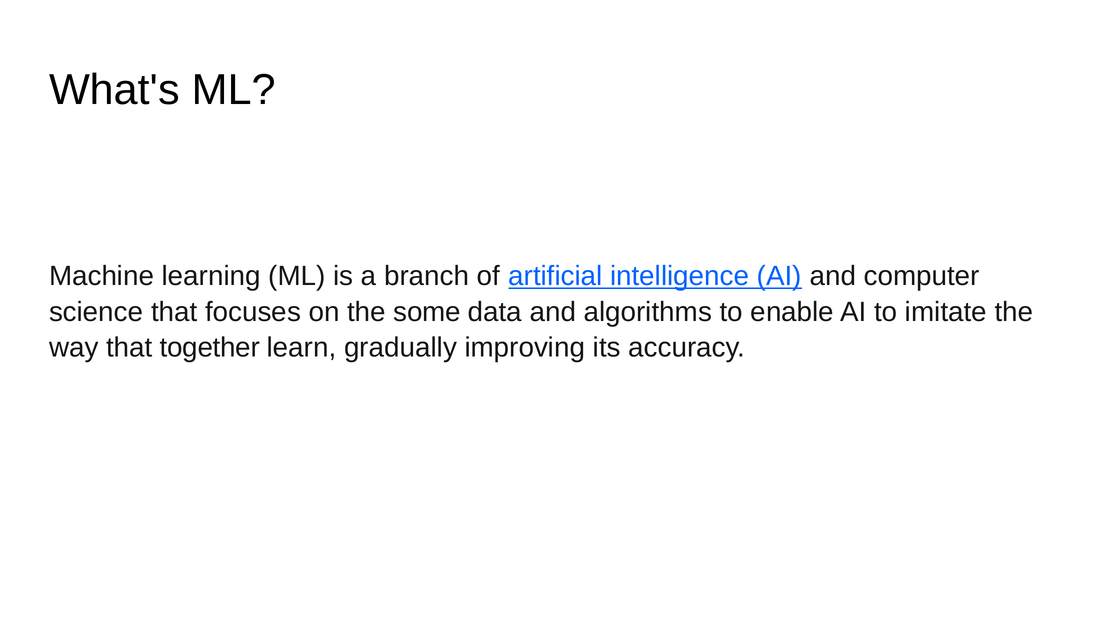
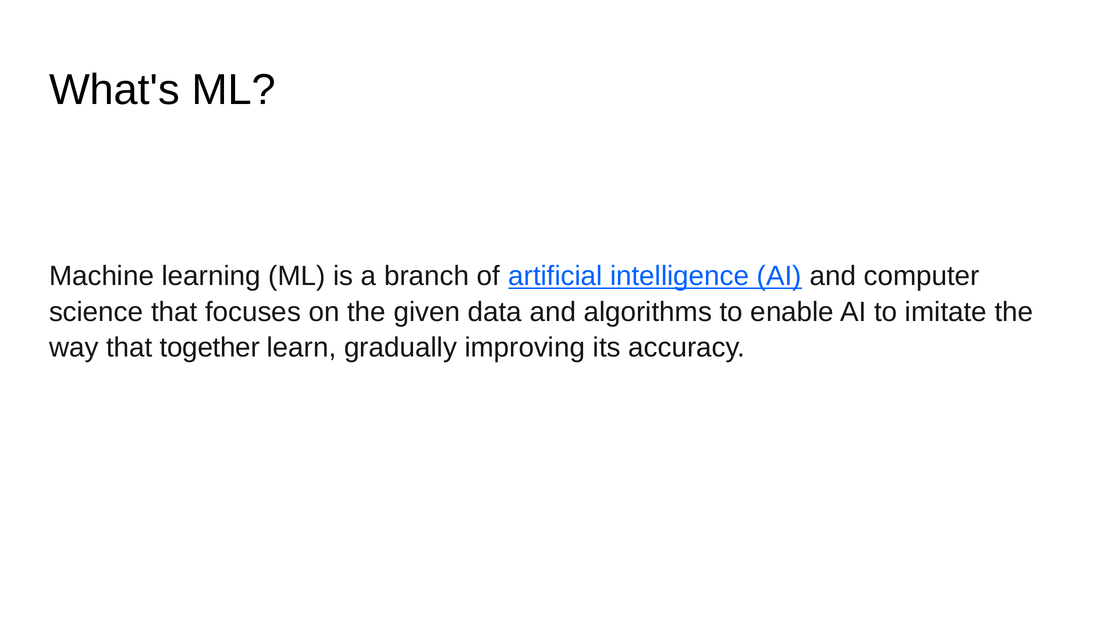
some: some -> given (427, 312)
